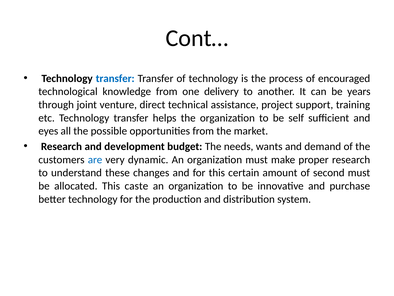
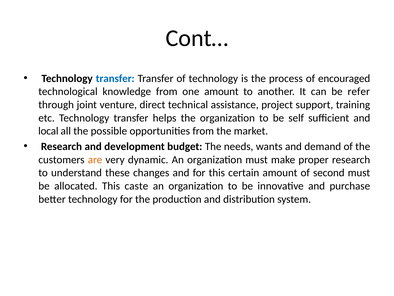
one delivery: delivery -> amount (221, 91)
years: years -> refer (359, 91)
eyes: eyes -> local (48, 131)
are colour: blue -> orange (95, 159)
